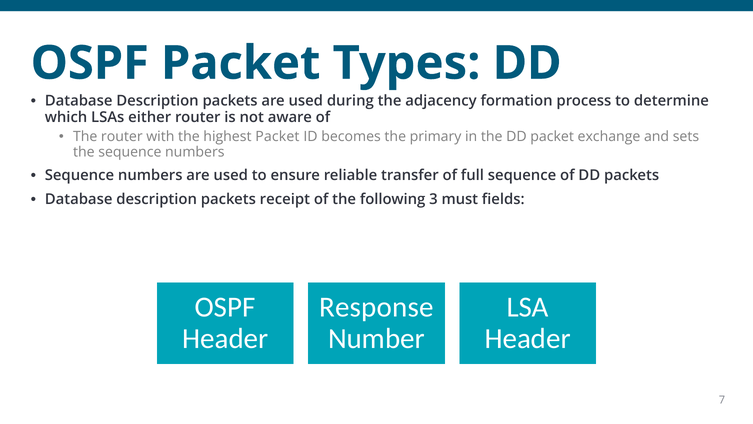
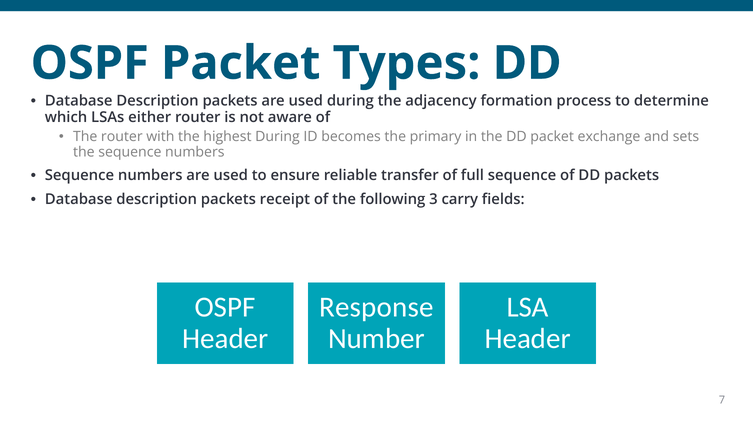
highest Packet: Packet -> During (277, 137)
must: must -> carry (460, 199)
